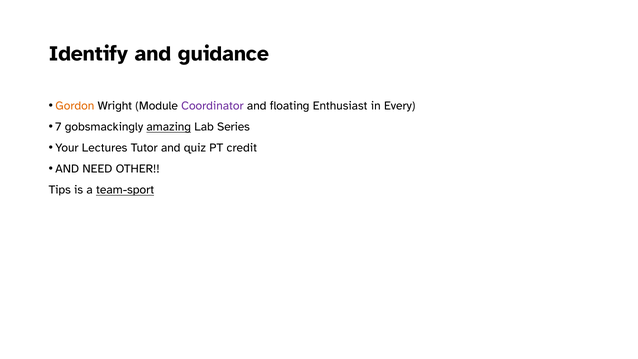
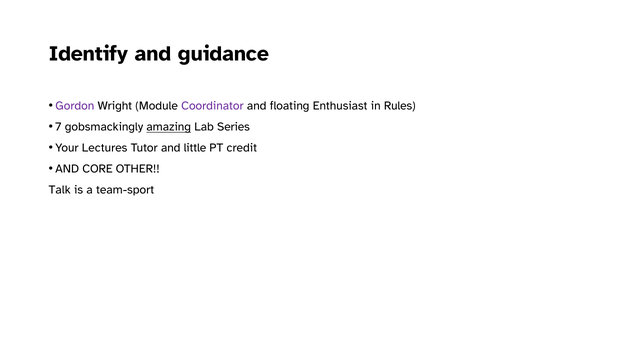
Gordon colour: orange -> purple (75, 106)
Every: Every -> Rules (400, 106)
quiz: quiz -> little (195, 148)
NEED: NEED -> CORE (97, 169)
Tips: Tips -> Talk (60, 190)
team-sport underline: present -> none (125, 190)
